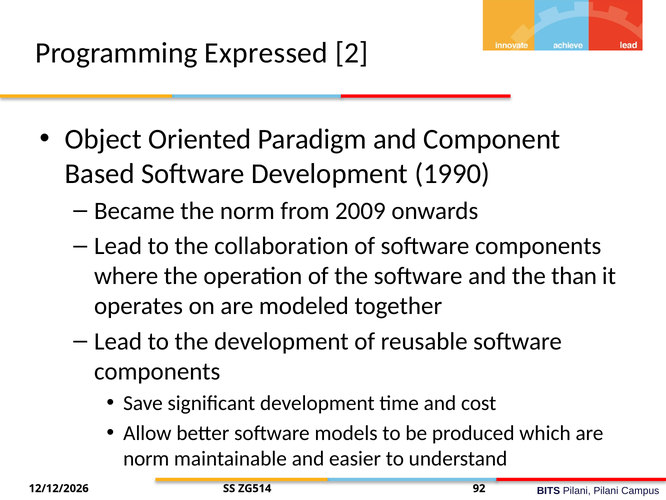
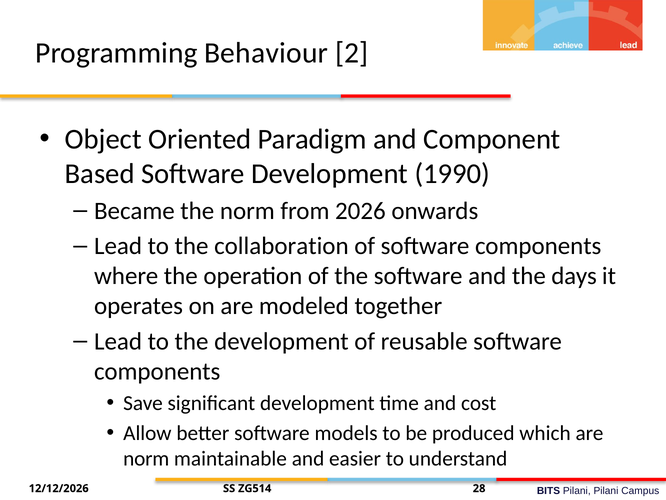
Expressed: Expressed -> Behaviour (266, 53)
2009: 2009 -> 2026 (360, 211)
than: than -> days (574, 276)
92: 92 -> 28 (479, 488)
